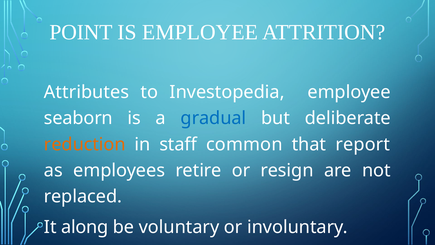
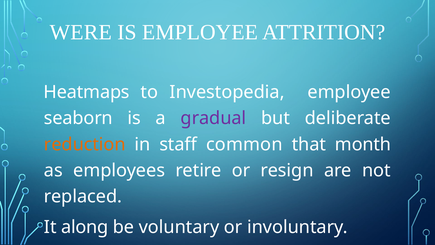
POINT: POINT -> WERE (81, 32)
Attributes: Attributes -> Heatmaps (87, 92)
gradual colour: blue -> purple (213, 118)
report: report -> month (363, 144)
